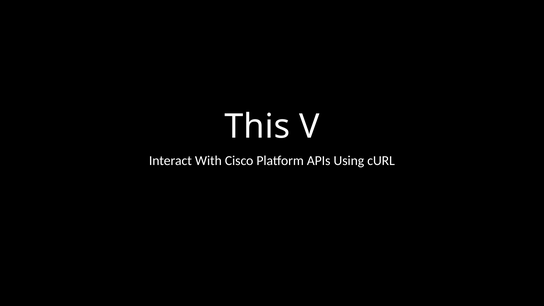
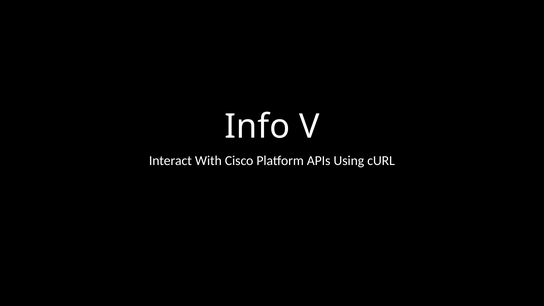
This: This -> Info (257, 127)
